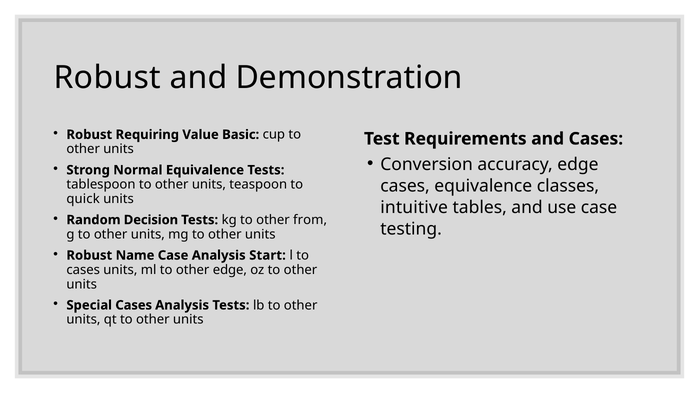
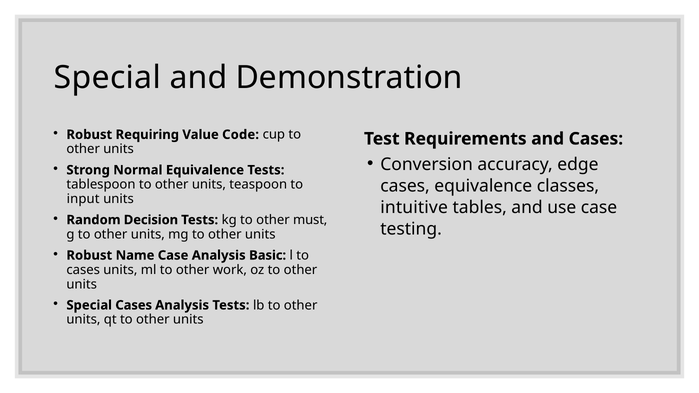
Robust: Robust -> Special (107, 78)
Basic: Basic -> Code (241, 135)
quick: quick -> input (83, 199)
from: from -> must (310, 220)
Start: Start -> Basic (268, 255)
other edge: edge -> work (230, 270)
